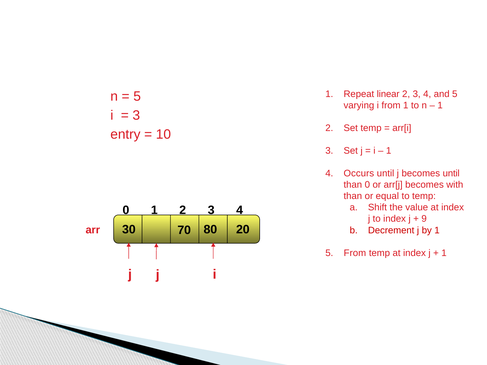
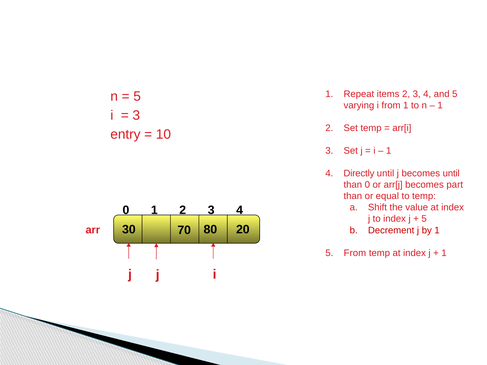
linear: linear -> items (388, 94)
Occurs: Occurs -> Directly (359, 174)
with: with -> part (455, 185)
9: 9 -> 5 (424, 219)
